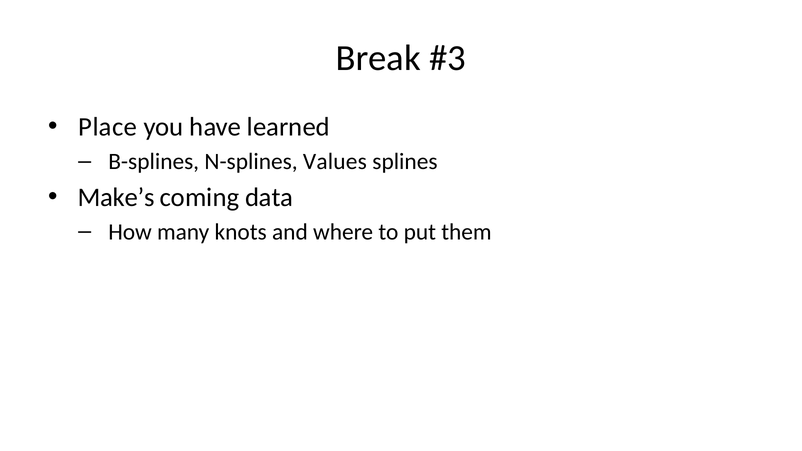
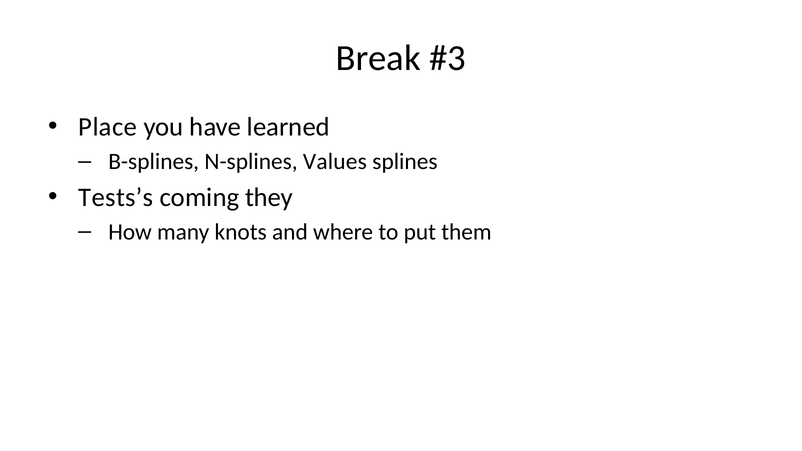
Make’s: Make’s -> Tests’s (116, 197)
data: data -> they (269, 197)
